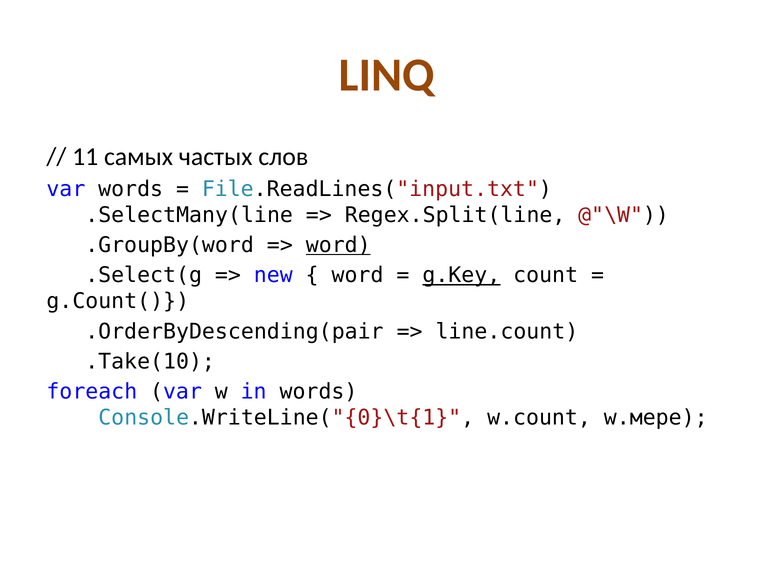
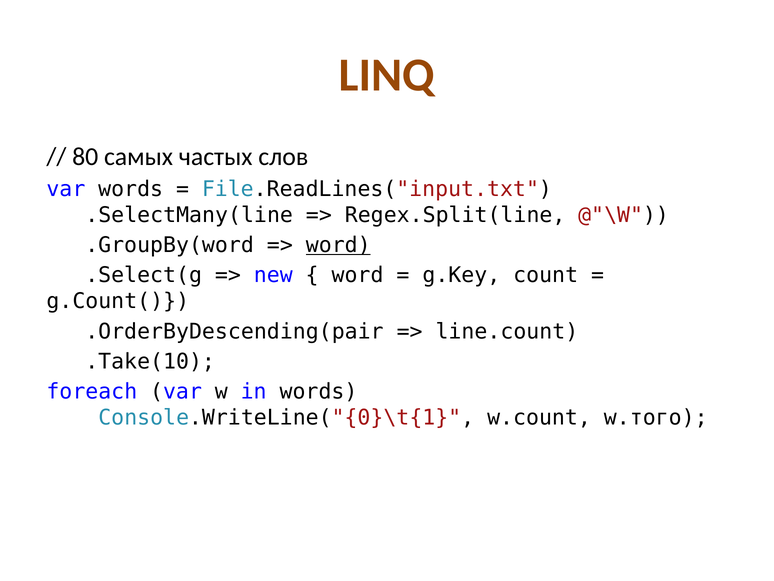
11: 11 -> 80 (85, 157)
g.Key underline: present -> none (461, 275)
w.мере: w.мере -> w.того (656, 417)
